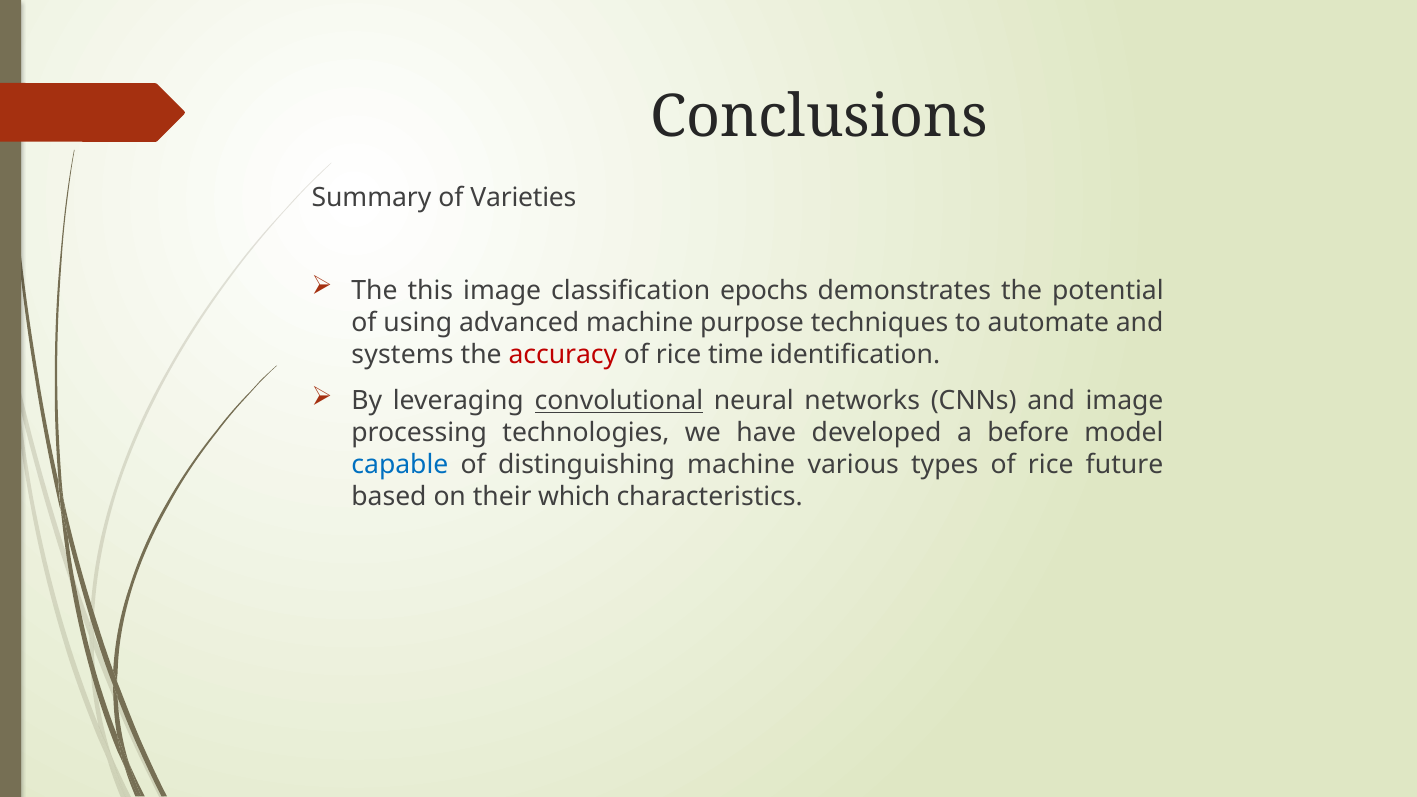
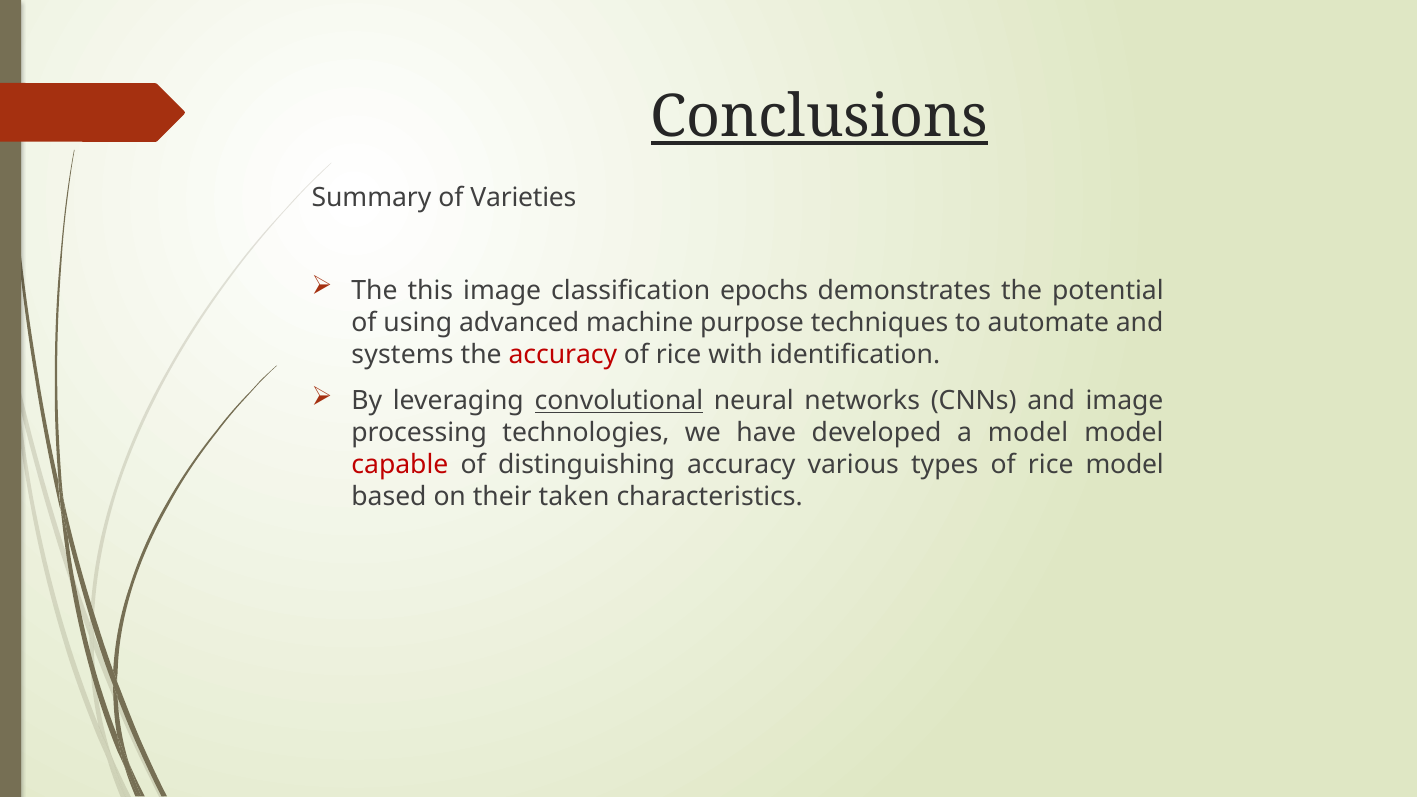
Conclusions underline: none -> present (819, 117)
time: time -> with (736, 354)
a before: before -> model (1028, 433)
capable colour: blue -> red (400, 465)
distinguishing machine: machine -> accuracy (741, 465)
rice future: future -> model (1125, 465)
which: which -> taken (574, 497)
